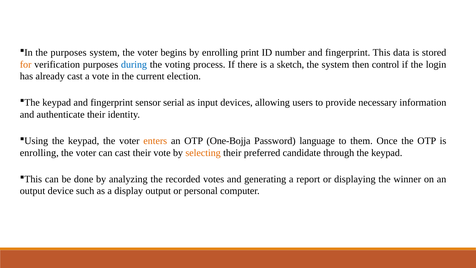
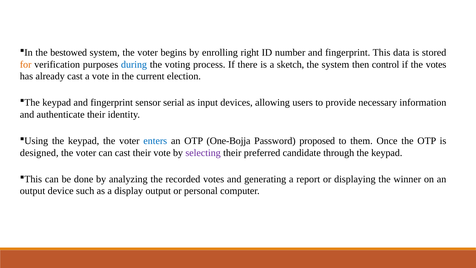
the purposes: purposes -> bestowed (69, 52)
print: print -> right (250, 52)
the login: login -> votes (436, 64)
enters colour: orange -> blue (155, 141)
language: language -> proposed (317, 141)
enrolling: enrolling -> designed (39, 153)
selecting colour: orange -> purple (203, 153)
